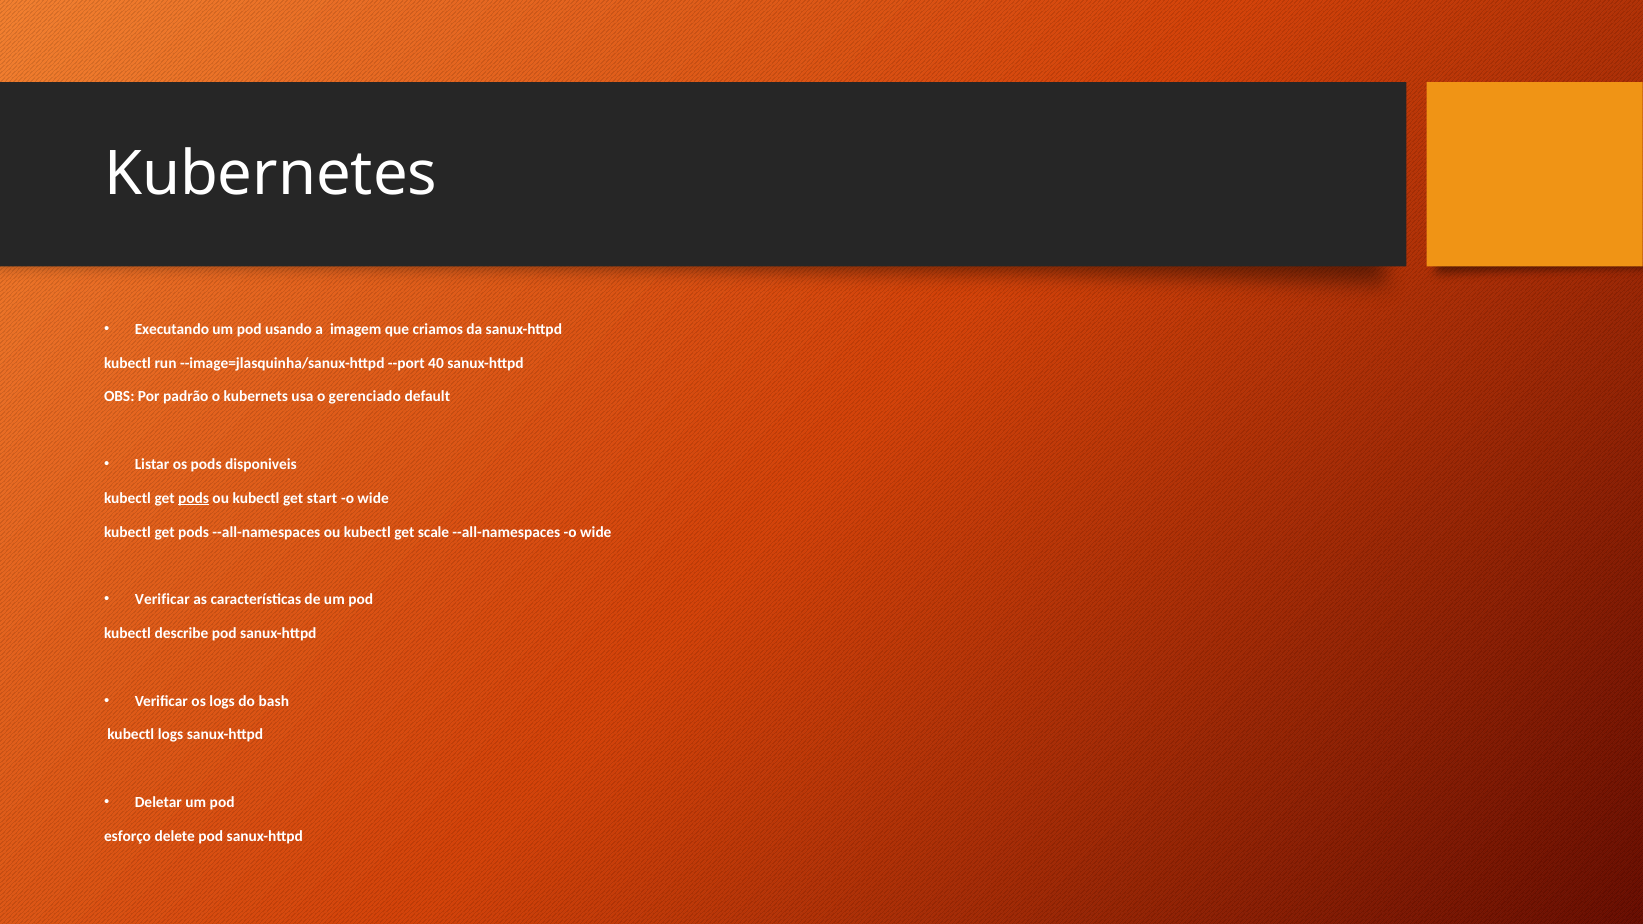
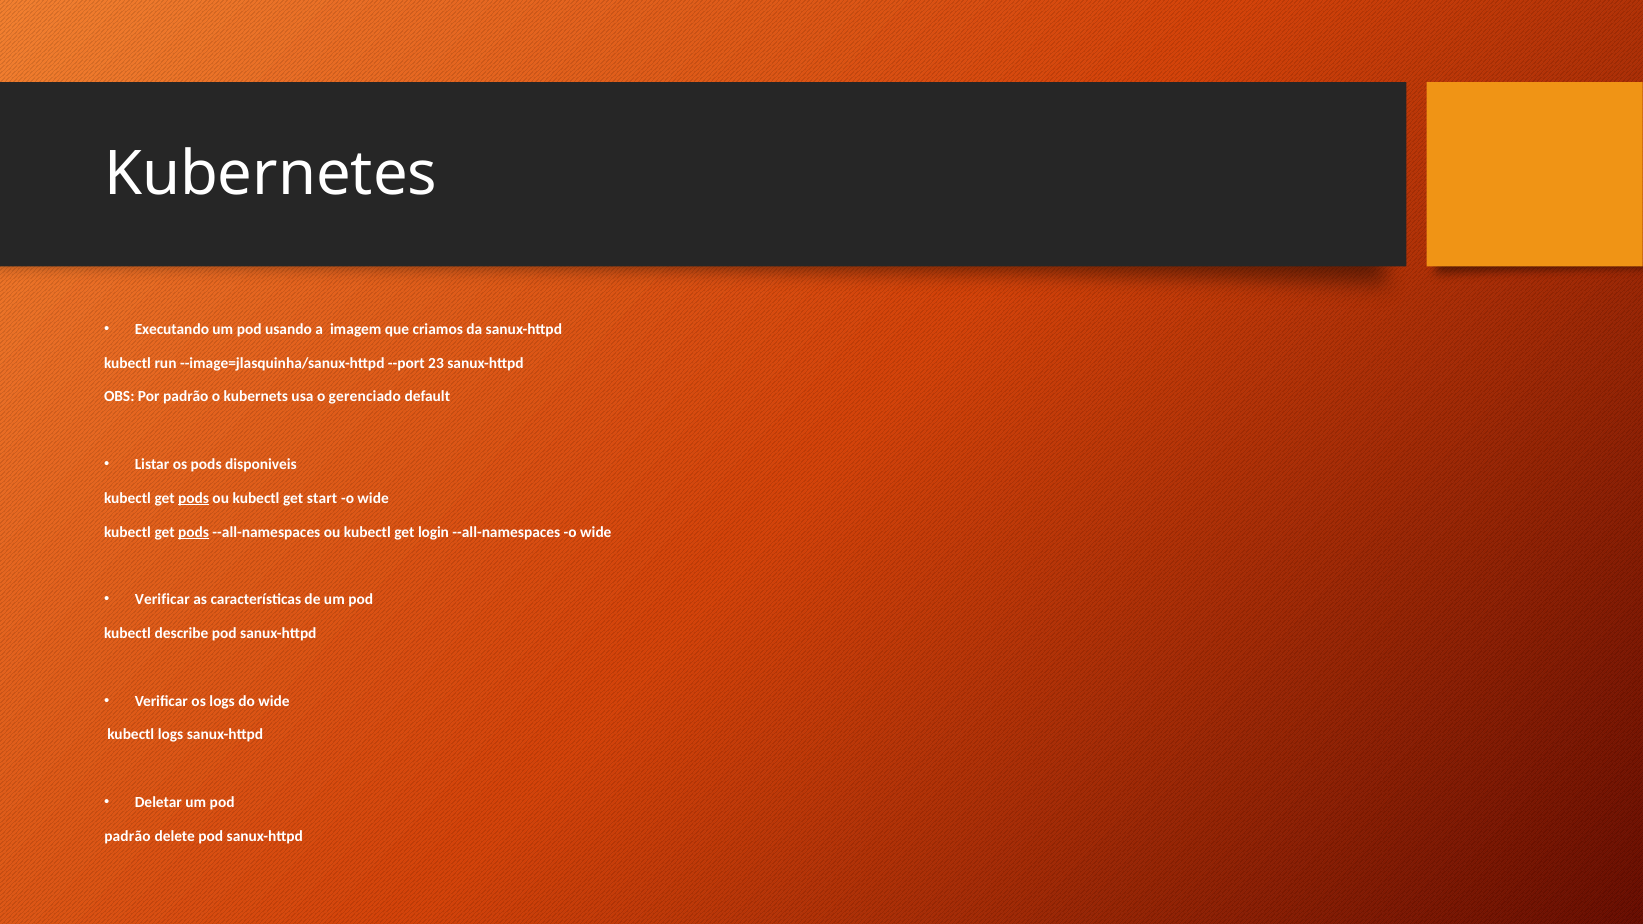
40: 40 -> 23 (436, 363)
pods underline: none -> present (194, 532)
scale: scale -> login (434, 532)
do bash: bash -> wide (274, 701)
esforço: esforço -> padrão (127, 836)
